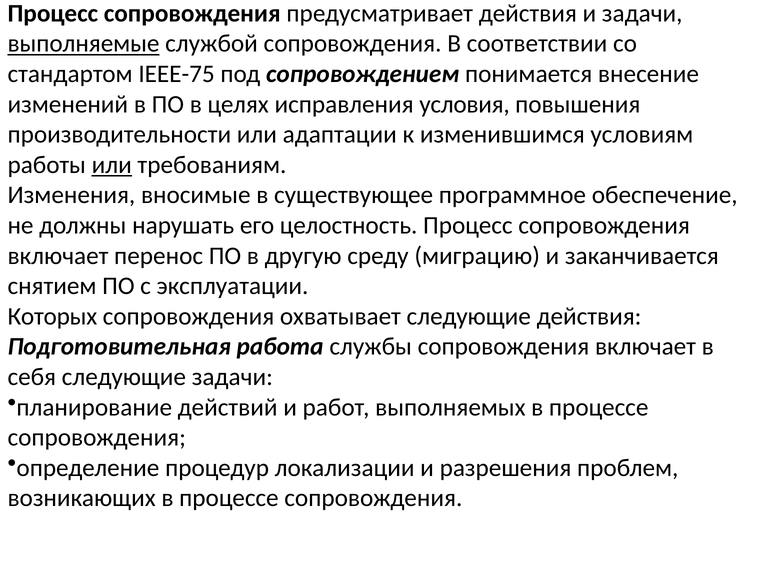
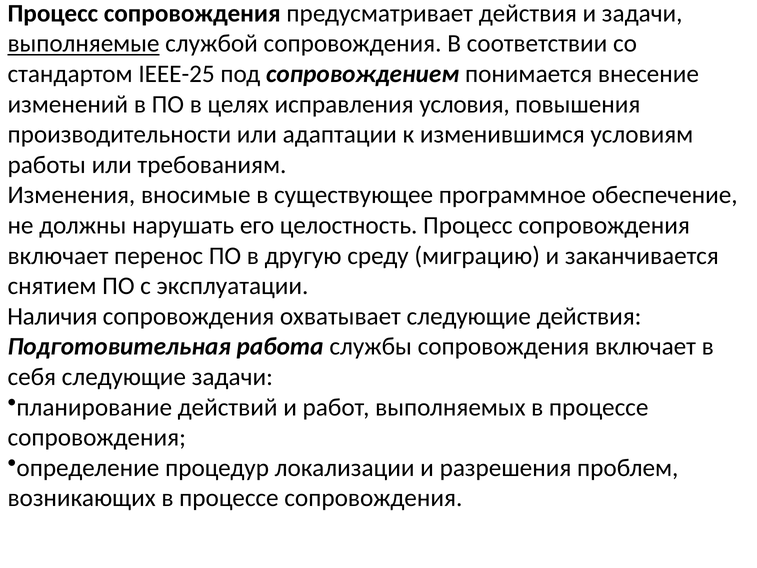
IEEE-75: IEEE-75 -> IEEE-25 (177, 74)
или underline: present -> none (112, 165)
Которых: Которых -> Наличия (52, 316)
